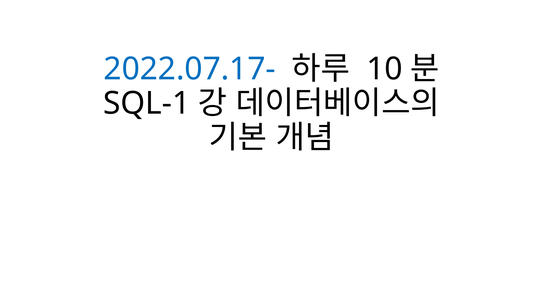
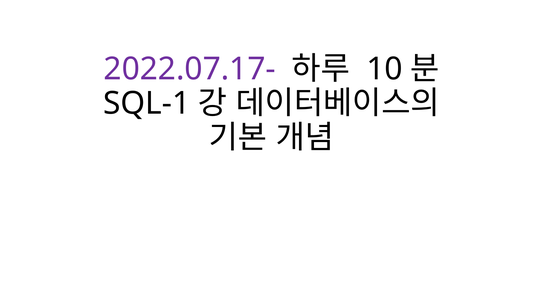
2022.07.17- colour: blue -> purple (190, 69)
